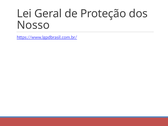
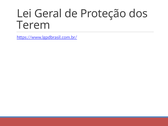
Nosso: Nosso -> Terem (33, 25)
